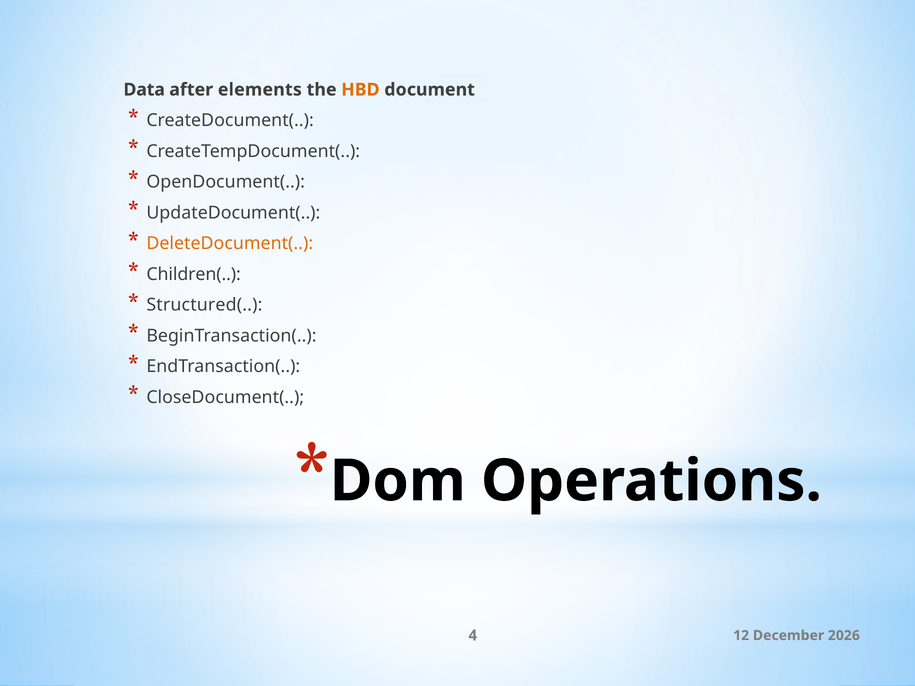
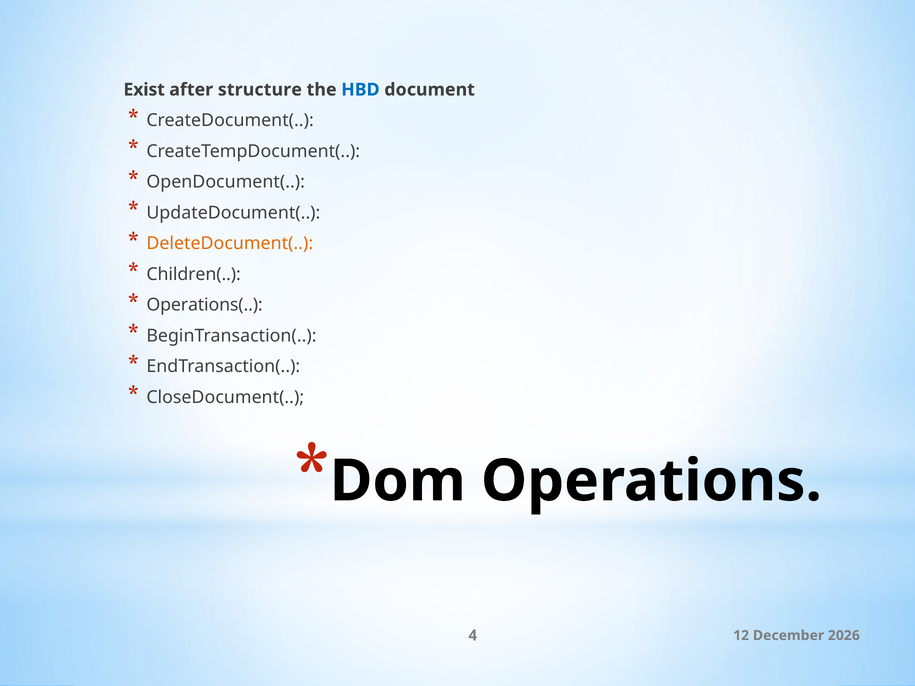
Data: Data -> Exist (144, 90)
elements: elements -> structure (260, 90)
HBD colour: orange -> blue (360, 90)
Structured(: Structured( -> Operations( (205, 305)
